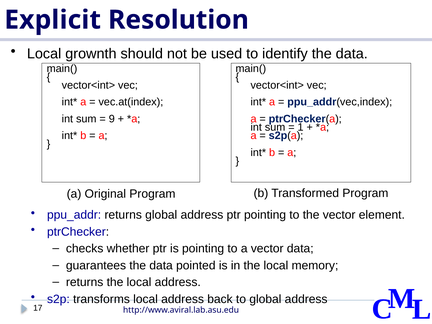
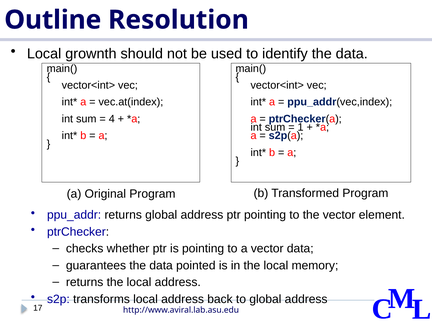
Explicit: Explicit -> Outline (53, 20)
9: 9 -> 4 (112, 119)
